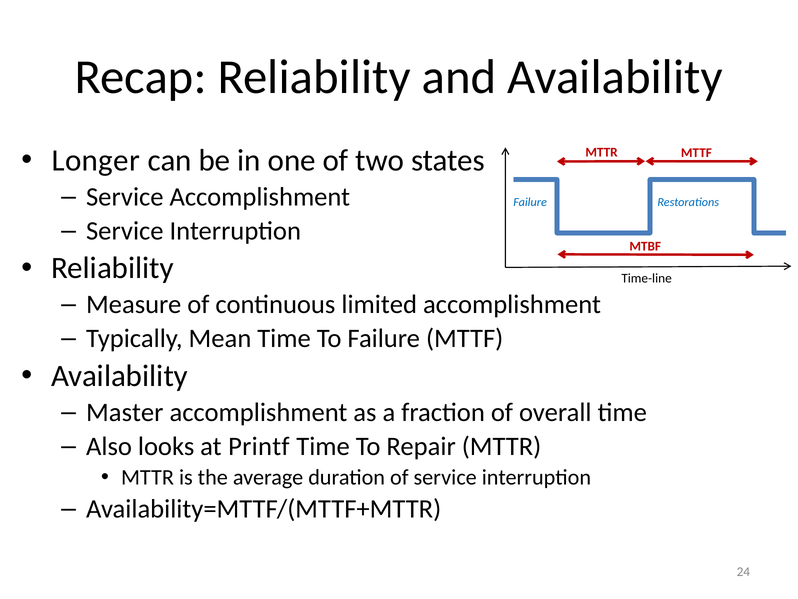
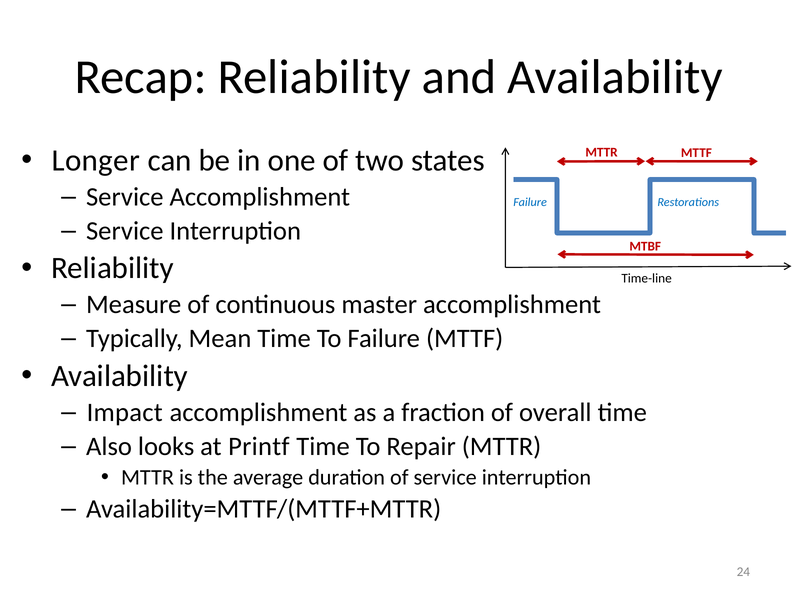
limited: limited -> master (379, 304)
Master: Master -> Impact (125, 412)
